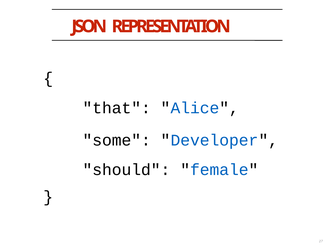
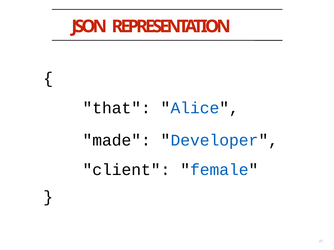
some: some -> made (117, 140)
should: should -> client (127, 170)
